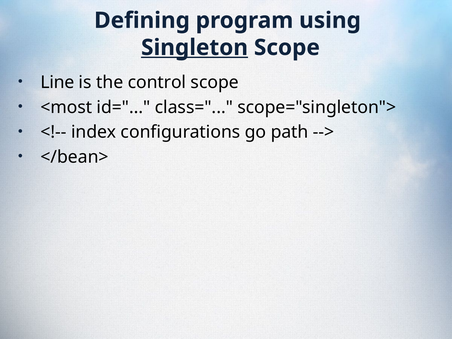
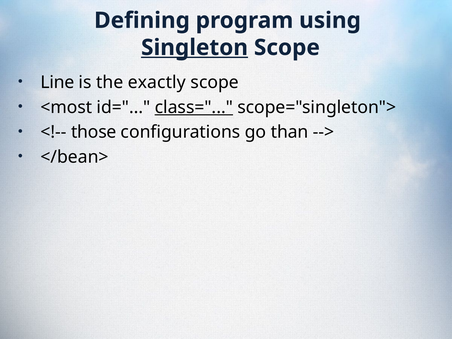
control: control -> exactly (157, 82)
class= underline: none -> present (194, 107)
index: index -> those (94, 132)
path: path -> than (290, 132)
